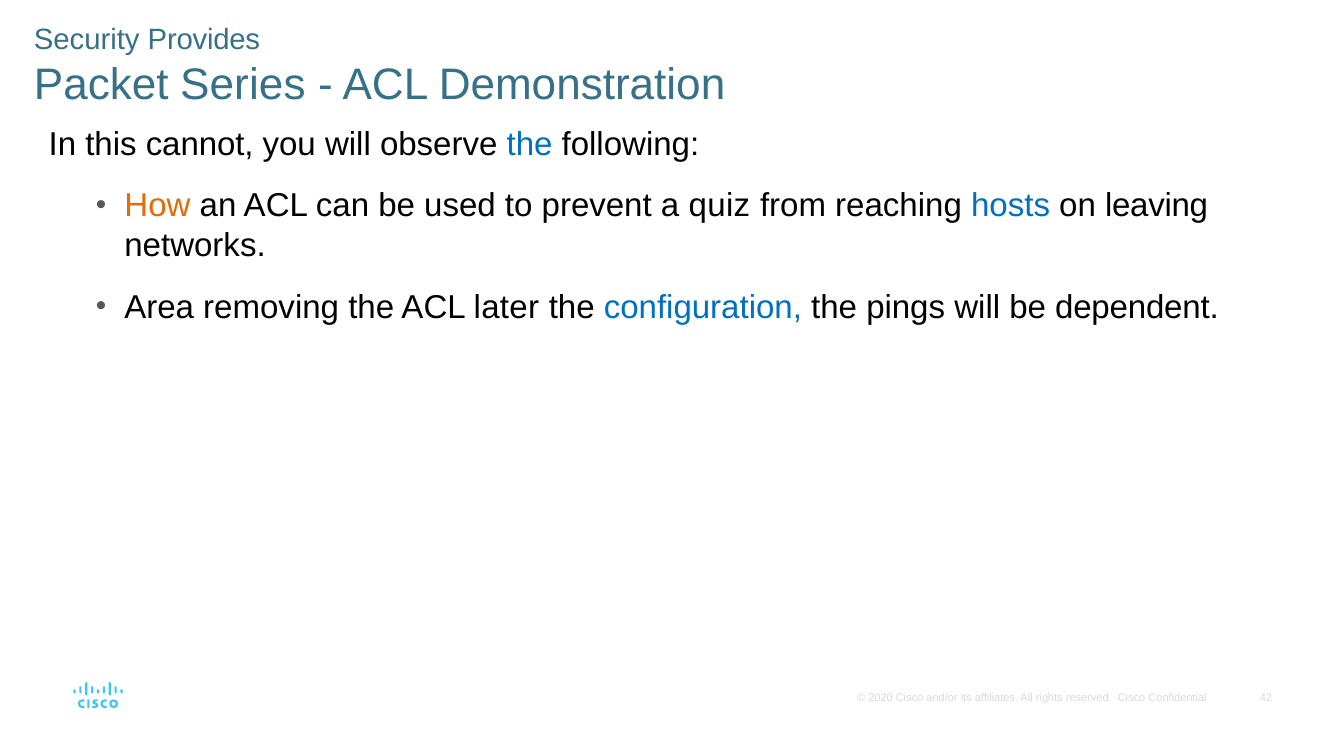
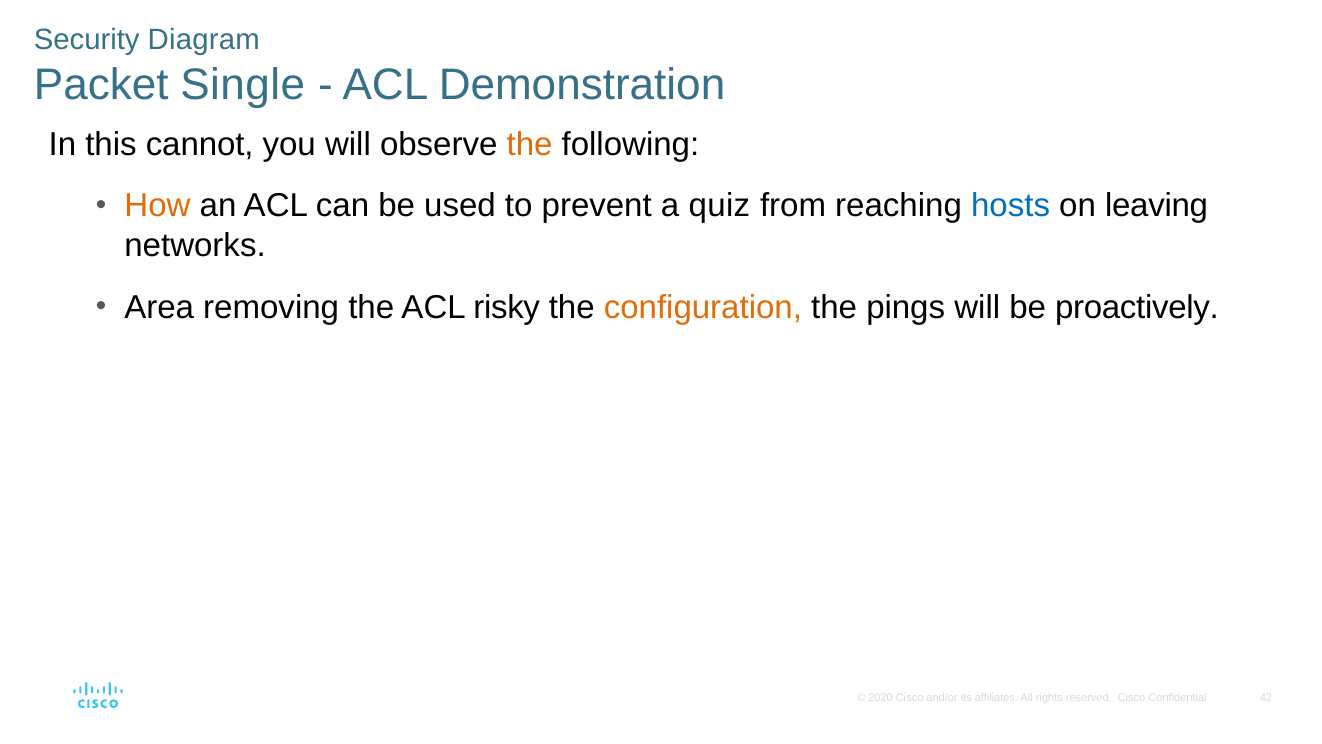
Provides: Provides -> Diagram (204, 39)
Series: Series -> Single (243, 85)
the colour: blue -> orange (530, 144)
later: later -> risky (507, 307)
configuration colour: blue -> orange (703, 307)
dependent: dependent -> proactively (1137, 307)
